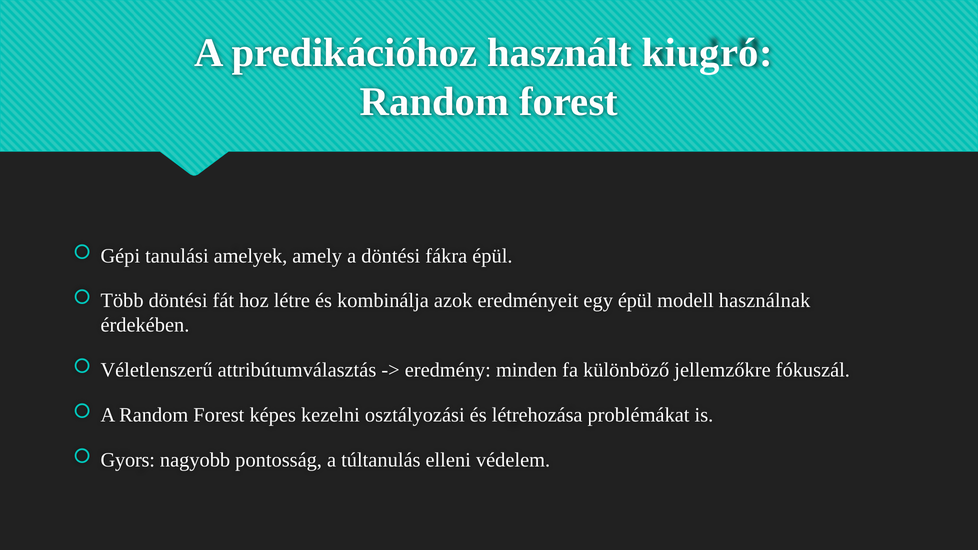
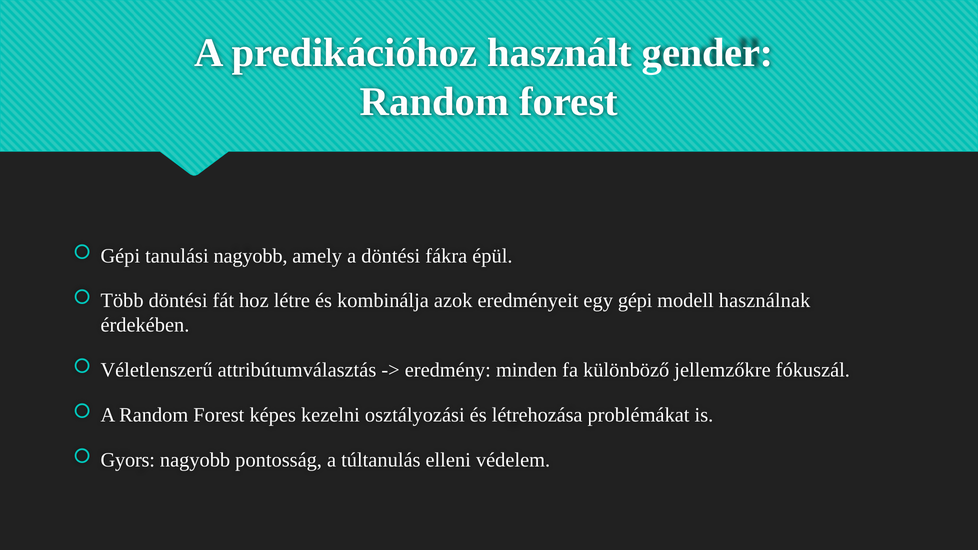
kiugró: kiugró -> gender (708, 53)
tanulási amelyek: amelyek -> nagyobb (251, 256)
egy épül: épül -> gépi (635, 301)
